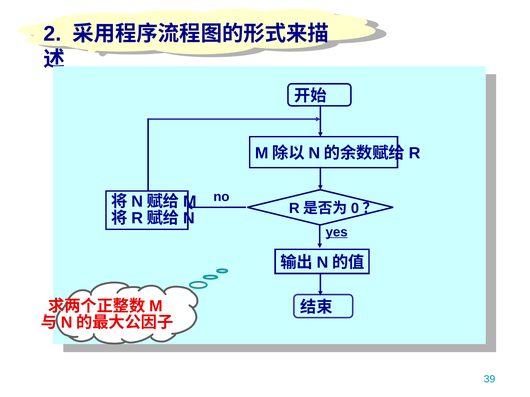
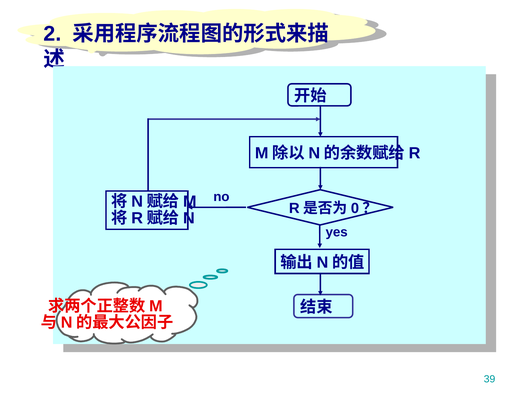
yes underline: present -> none (337, 232)
